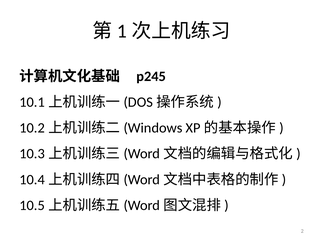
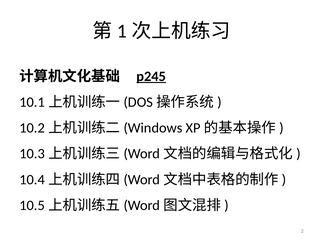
p245 underline: none -> present (151, 76)
